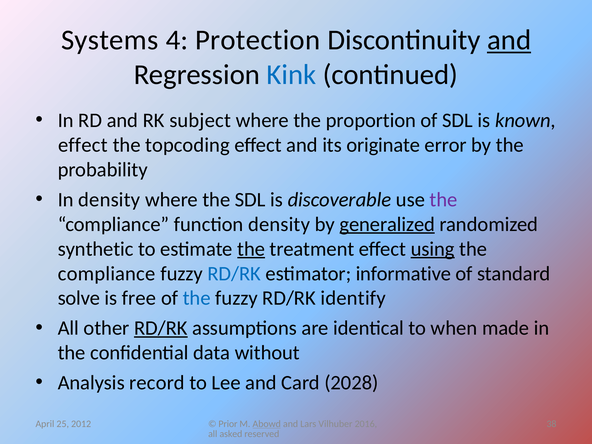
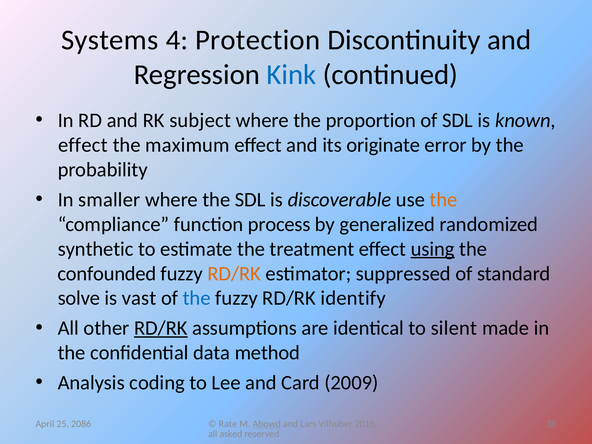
and underline: present -> none (509, 40)
topcoding: topcoding -> maximum (187, 145)
In density: density -> smaller (109, 200)
the colour: purple -> orange (444, 200)
function density: density -> process (279, 224)
generalized underline: present -> none (387, 224)
the underline: present -> none (251, 249)
compliance: compliance -> confounded (107, 274)
RD/RK colour: blue -> orange (234, 274)
informative: informative -> suppressed (403, 274)
free: free -> vast (139, 298)
when: when -> silent (454, 328)
without: without -> method (267, 353)
record: record -> coding (157, 383)
2028: 2028 -> 2009 (351, 383)
Prior: Prior -> Rate (228, 424)
2012: 2012 -> 2086 (81, 424)
